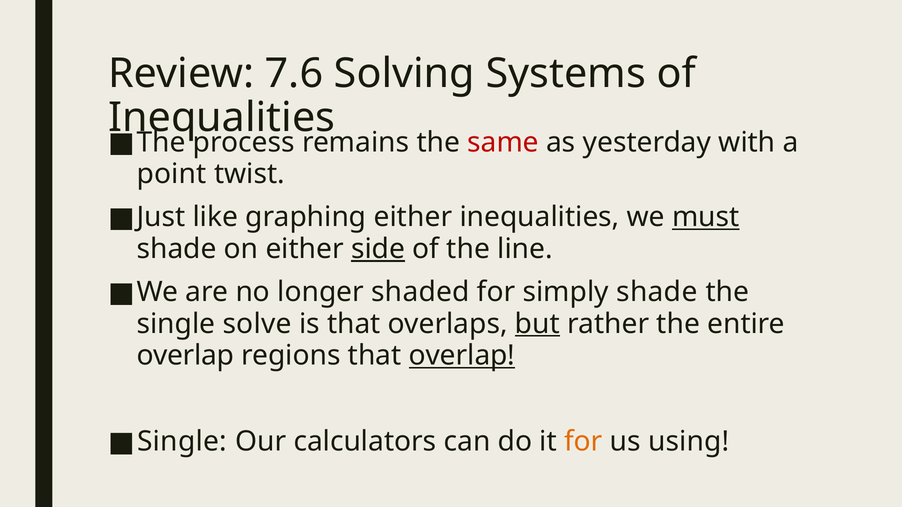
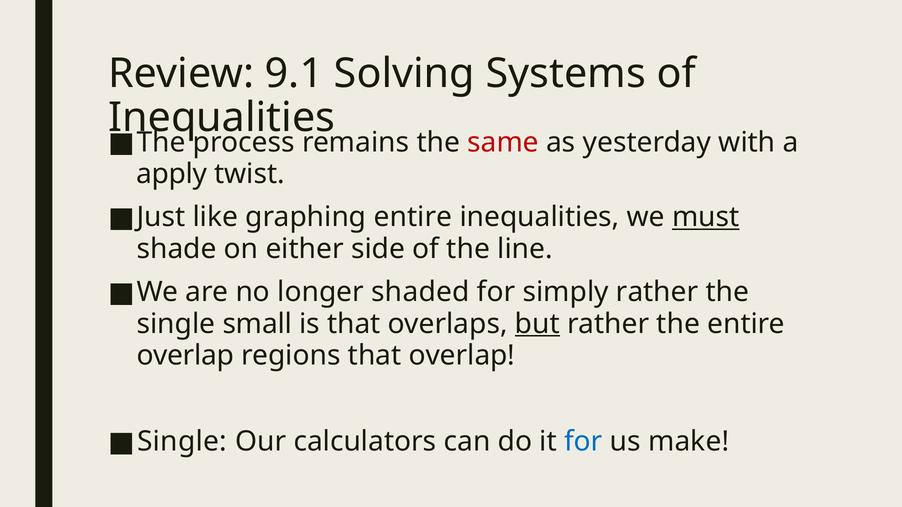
7.6: 7.6 -> 9.1 (294, 74)
point: point -> apply (172, 174)
graphing either: either -> entire (413, 217)
side underline: present -> none (378, 249)
simply shade: shade -> rather (657, 292)
solve: solve -> small (257, 324)
overlap underline: present -> none (462, 356)
for colour: orange -> blue (583, 442)
using: using -> make (689, 442)
